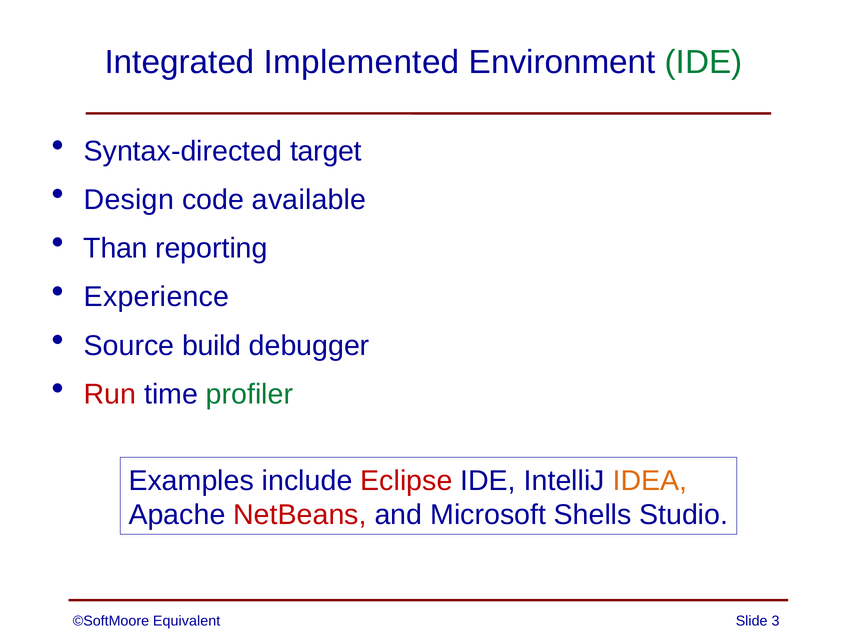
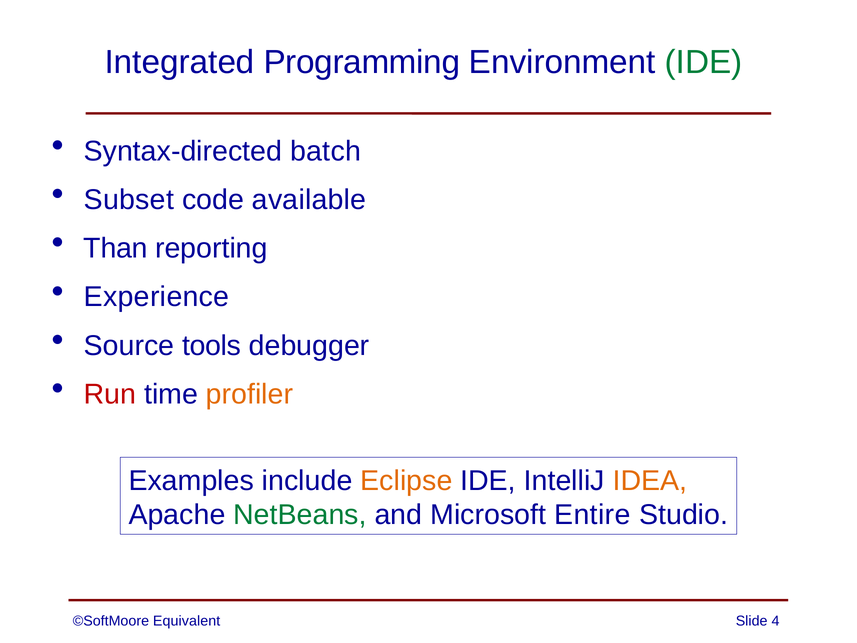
Implemented: Implemented -> Programming (362, 62)
target: target -> batch (326, 151)
Design: Design -> Subset (129, 200)
build: build -> tools (212, 345)
profiler colour: green -> orange (250, 394)
Eclipse colour: red -> orange (406, 480)
NetBeans colour: red -> green (300, 515)
Shells: Shells -> Entire (592, 515)
3: 3 -> 4 (776, 621)
